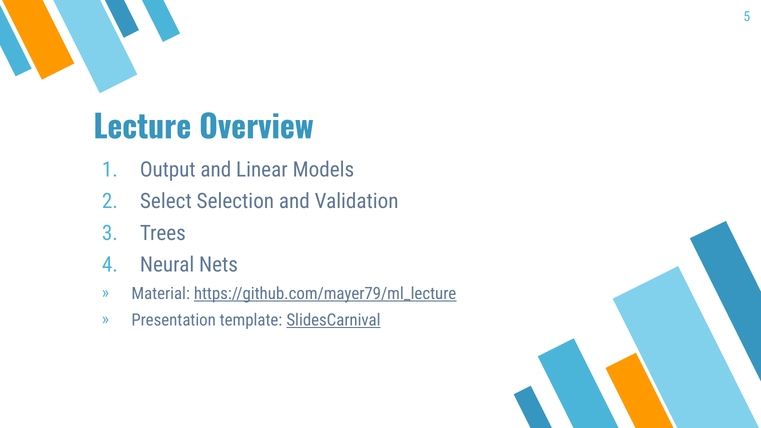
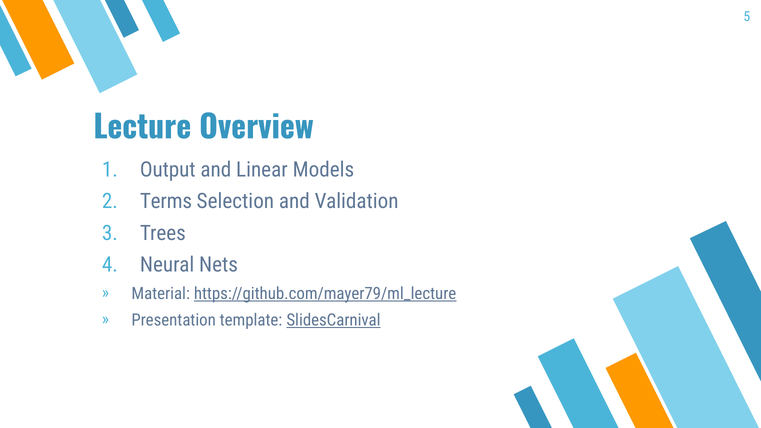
Select: Select -> Terms (166, 201)
